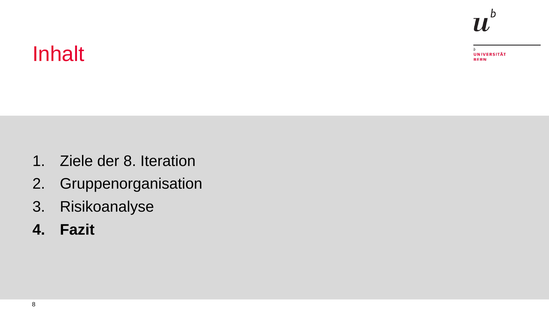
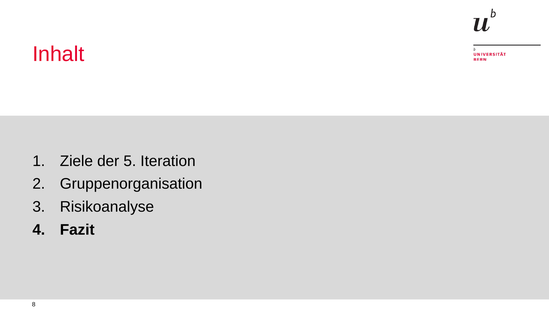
der 8: 8 -> 5 (130, 161)
